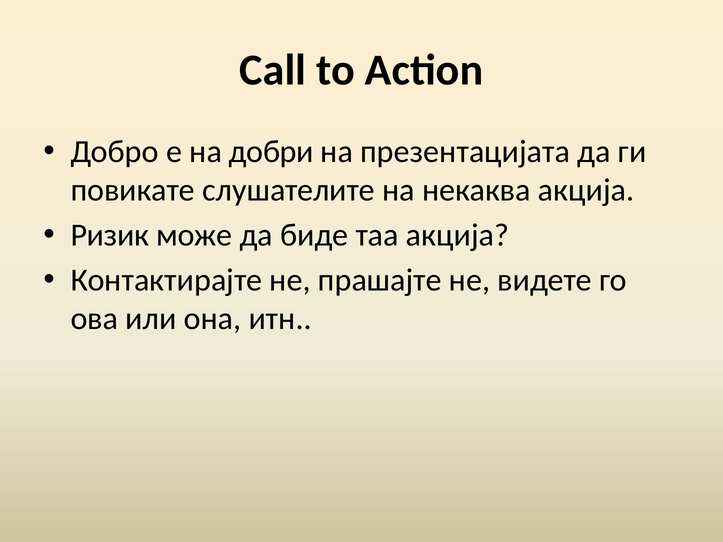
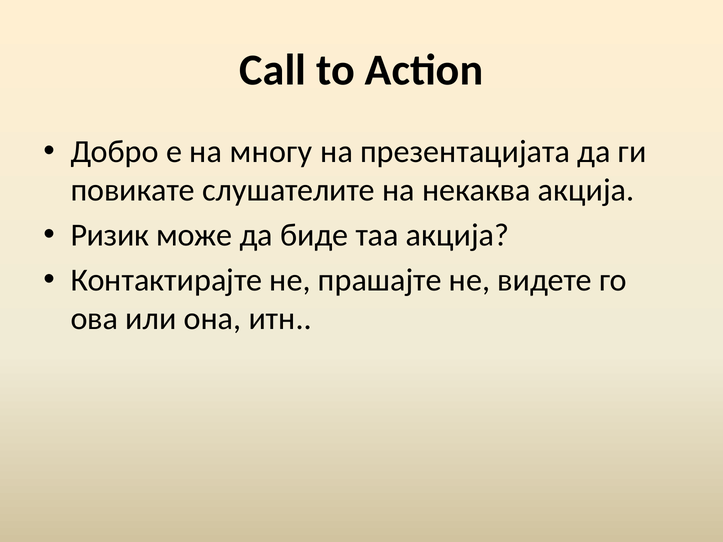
добри: добри -> многу (271, 152)
